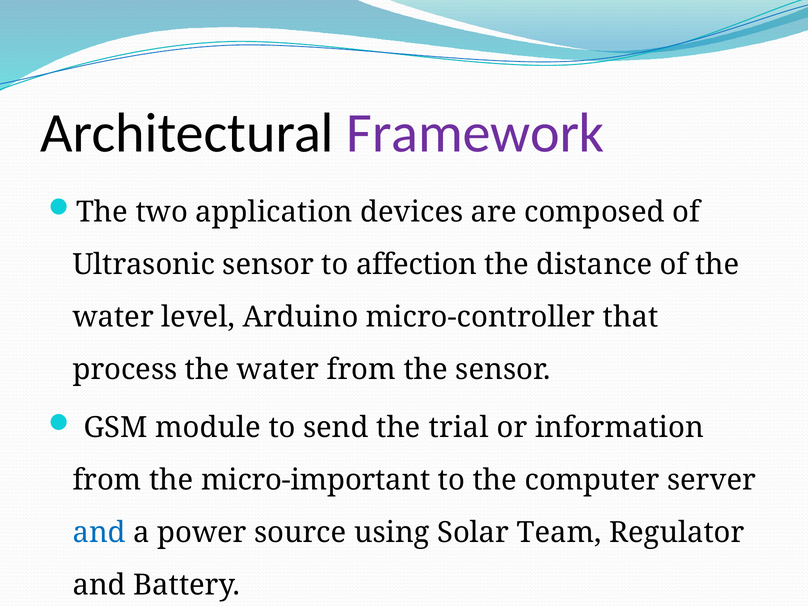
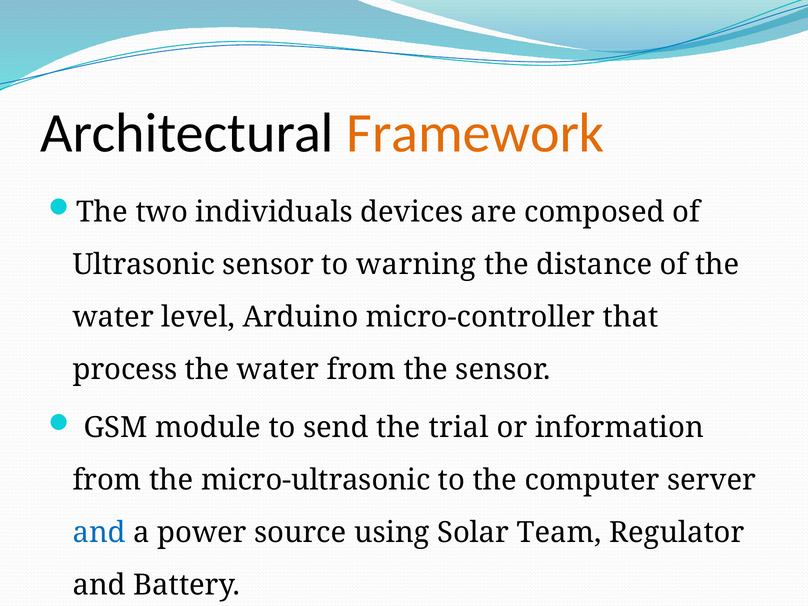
Framework colour: purple -> orange (475, 133)
application: application -> individuals (274, 212)
affection: affection -> warning (416, 265)
micro-important: micro-important -> micro-ultrasonic (316, 480)
